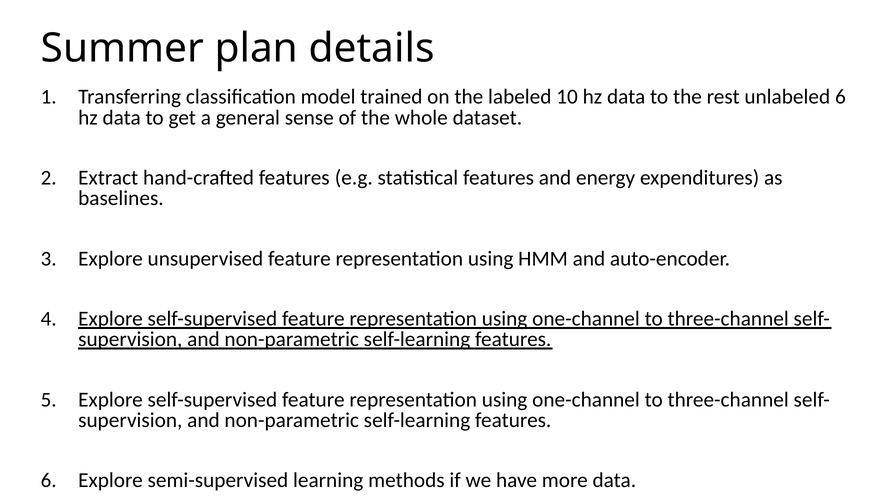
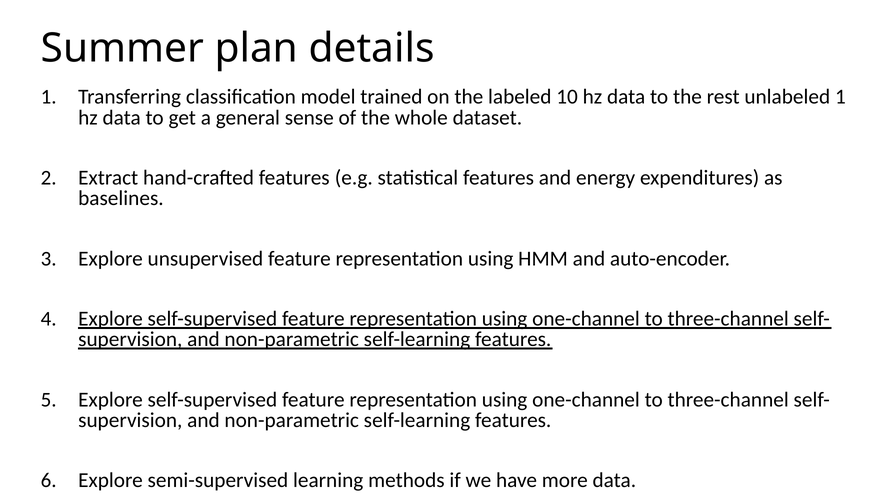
unlabeled 6: 6 -> 1 (840, 97)
